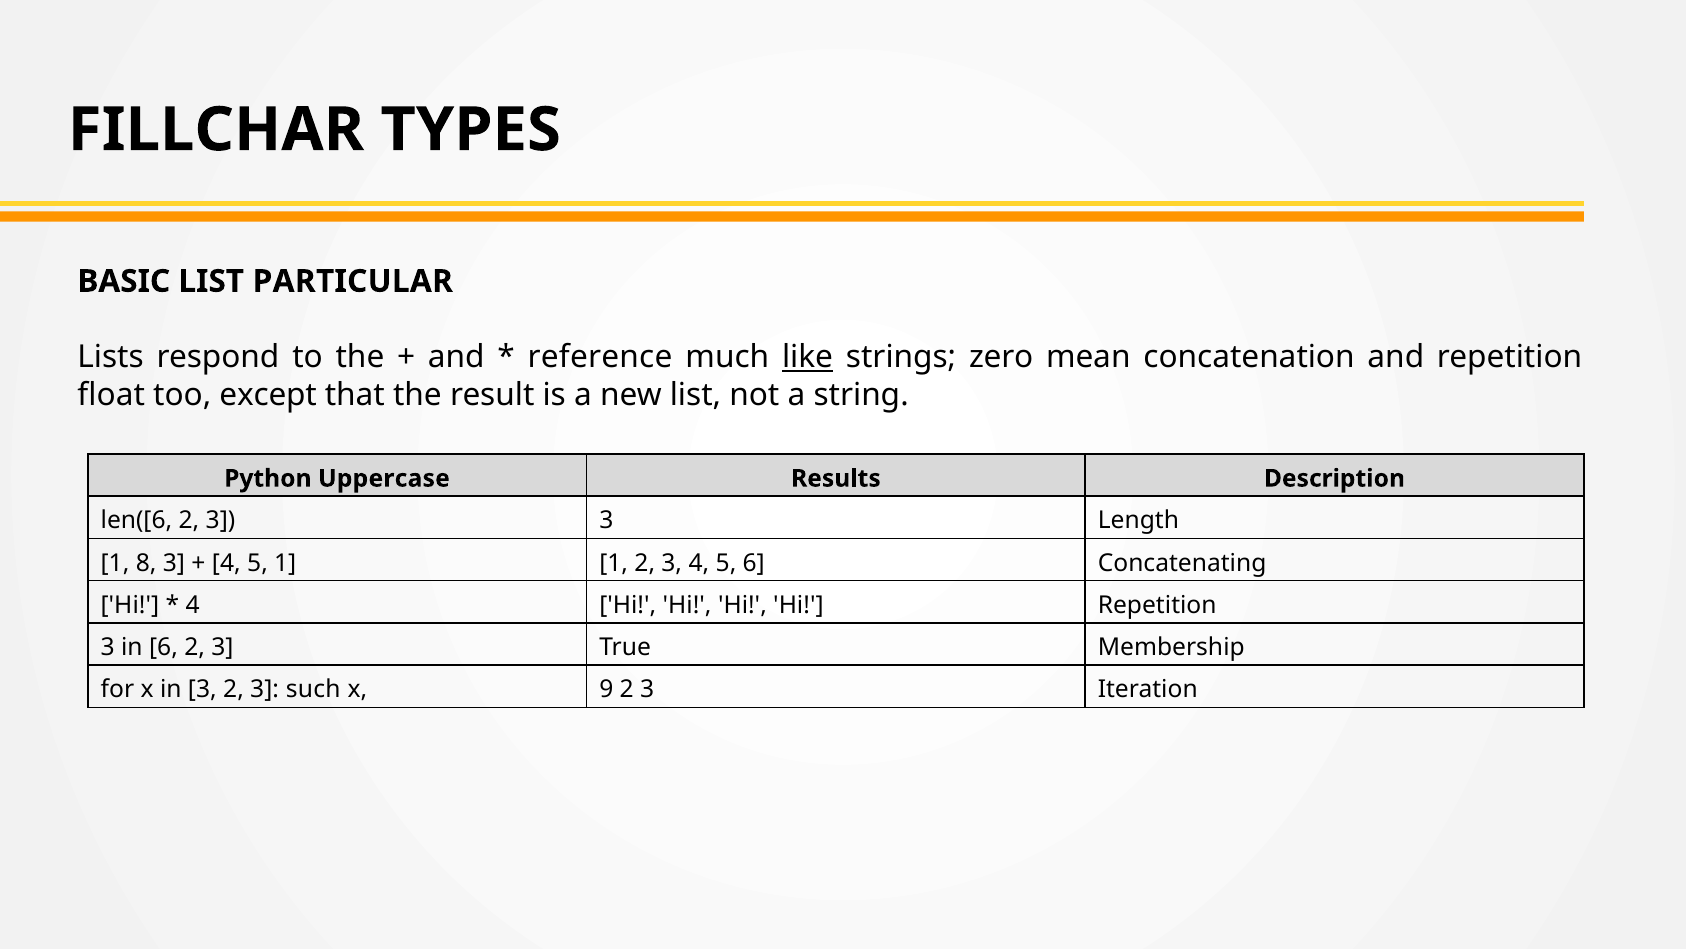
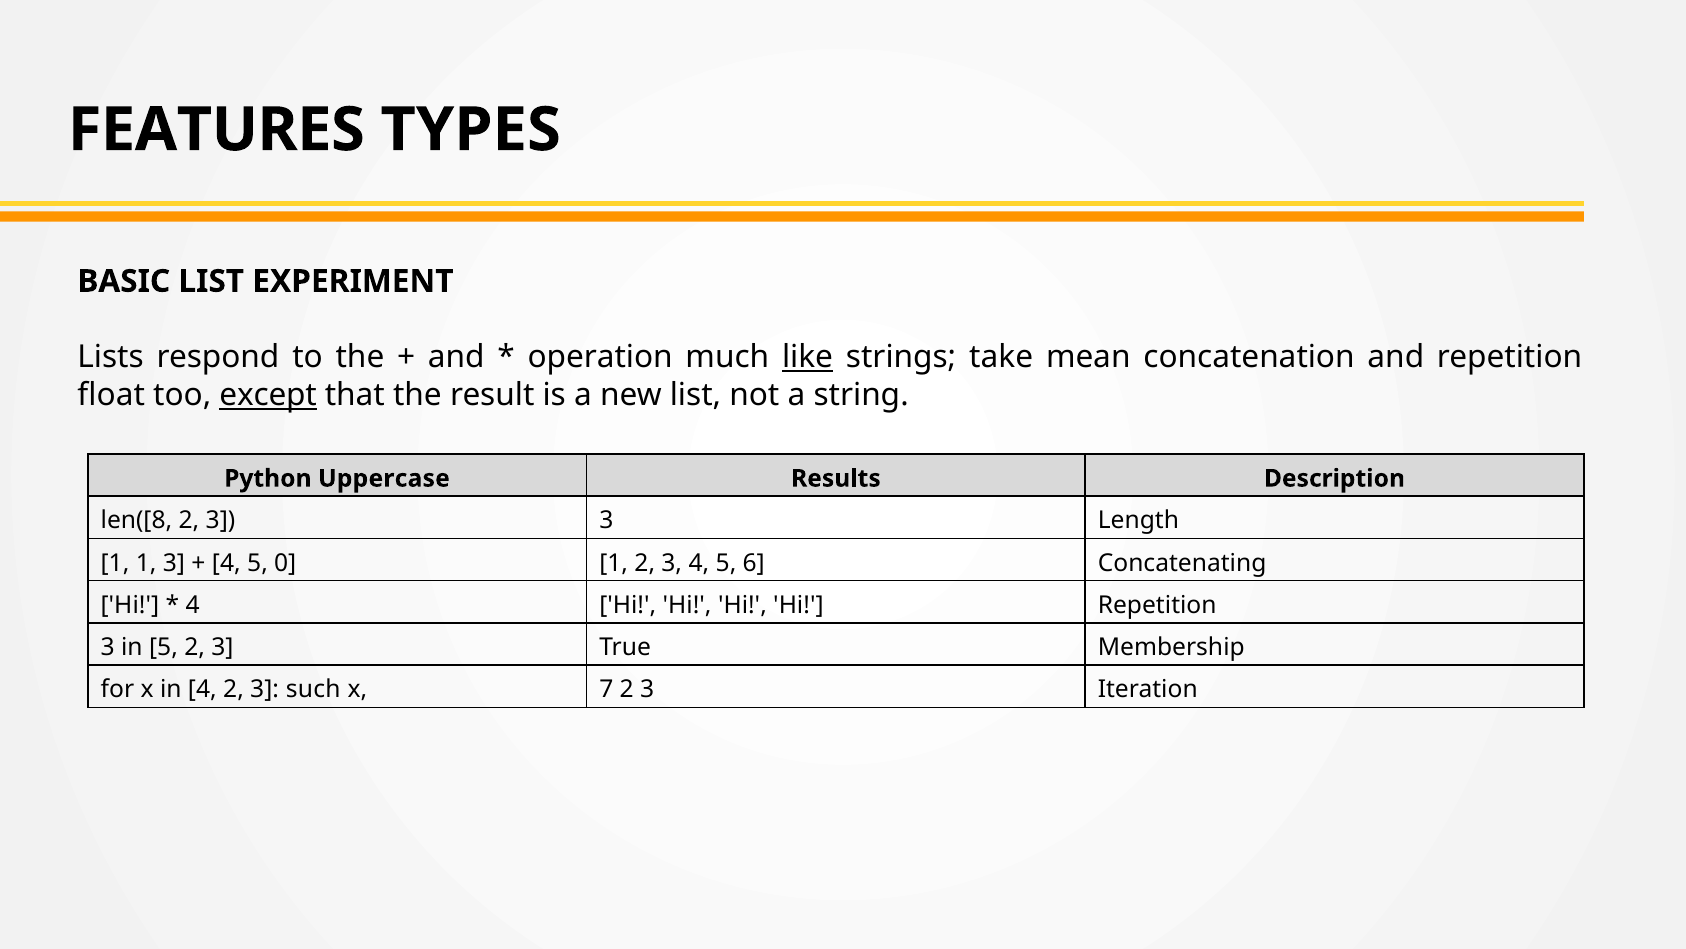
FILLCHAR: FILLCHAR -> FEATURES (216, 130)
PARTICULAR: PARTICULAR -> EXPERIMENT (353, 281)
reference: reference -> operation (600, 357)
zero: zero -> take (1001, 357)
except underline: none -> present (268, 395)
len([6: len([6 -> len([8 (136, 520)
1 8: 8 -> 1 (146, 563)
5 1: 1 -> 0 (285, 563)
in 6: 6 -> 5 (164, 647)
in 3: 3 -> 4 (202, 689)
9: 9 -> 7 (606, 689)
